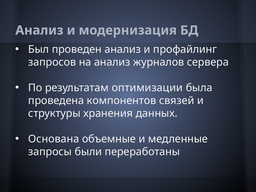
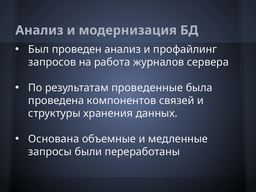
на анализ: анализ -> работа (112, 62)
оптимизации: оптимизации -> проведенные (147, 88)
